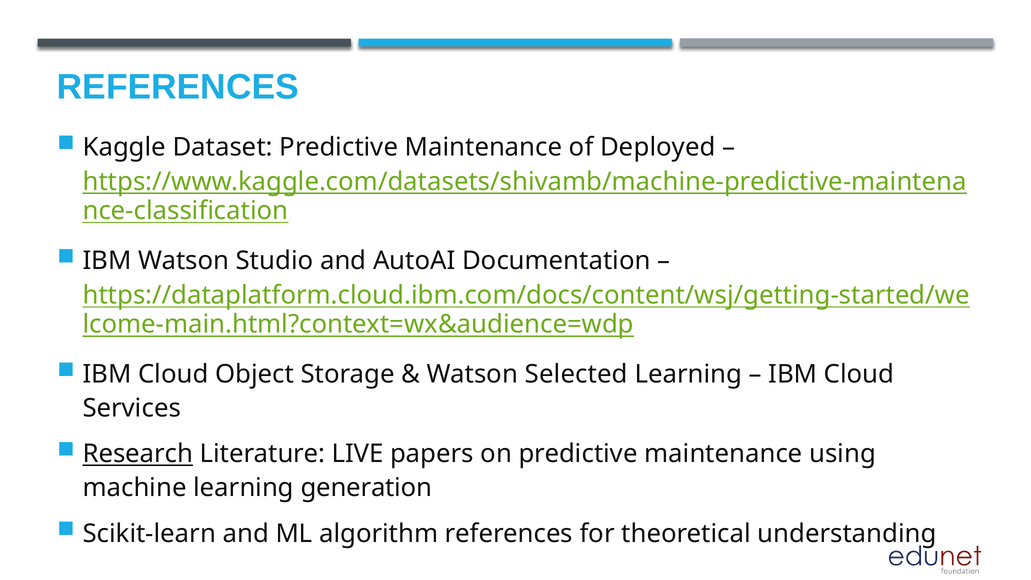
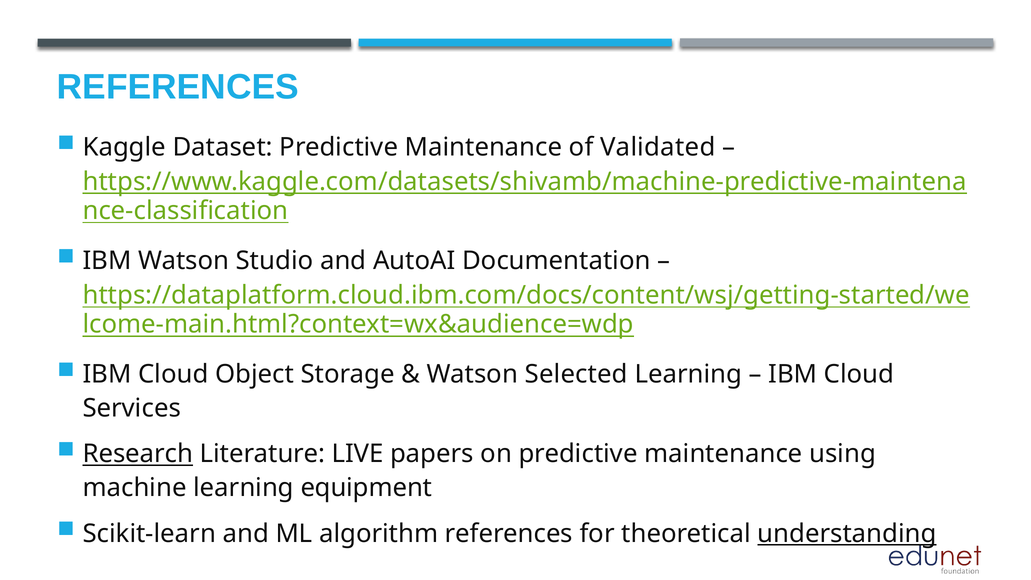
Deployed: Deployed -> Validated (658, 147)
generation: generation -> equipment (366, 488)
understanding underline: none -> present (847, 533)
